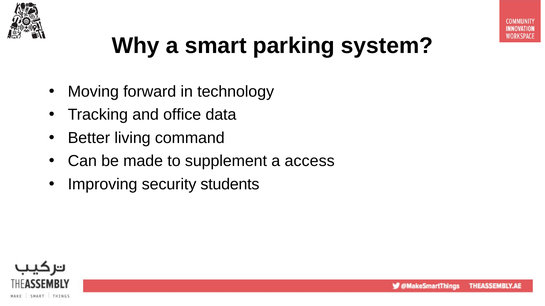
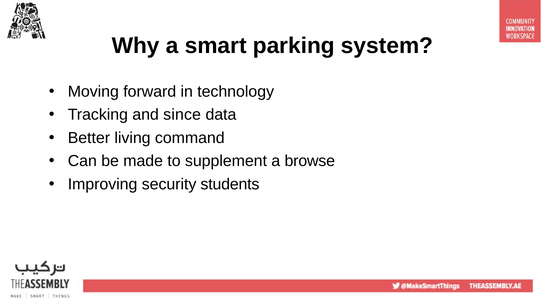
office: office -> since (182, 115)
access: access -> browse (310, 161)
